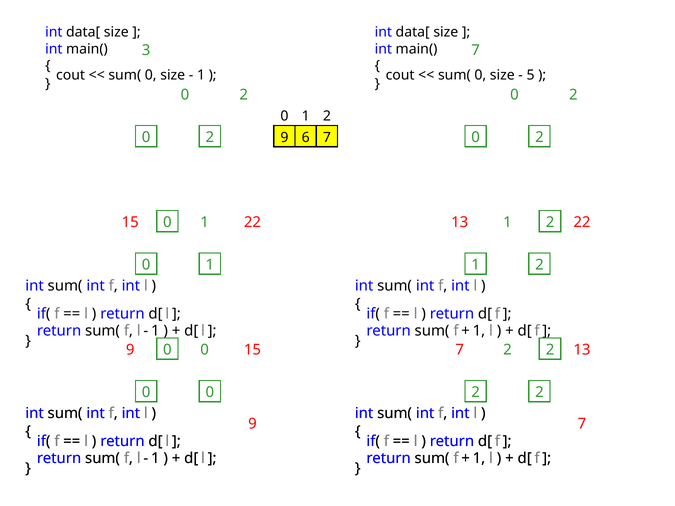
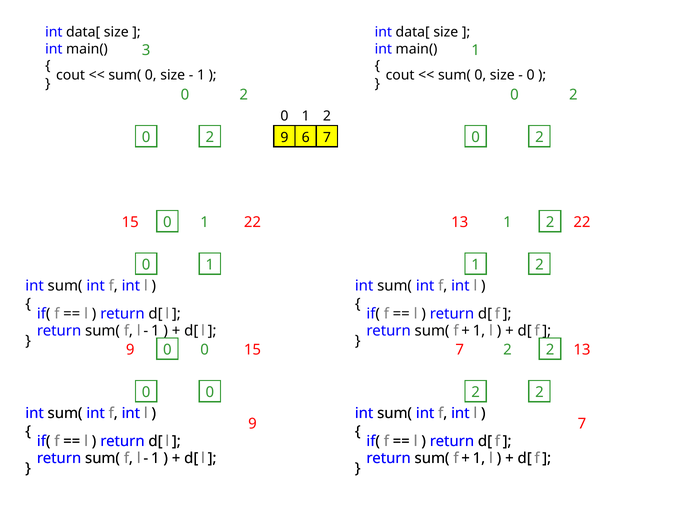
3 7: 7 -> 1 (476, 51)
5: 5 -> 0 (531, 75)
